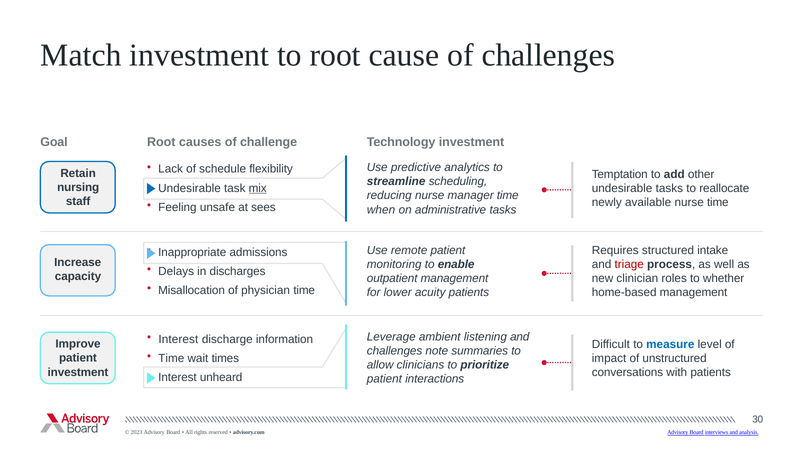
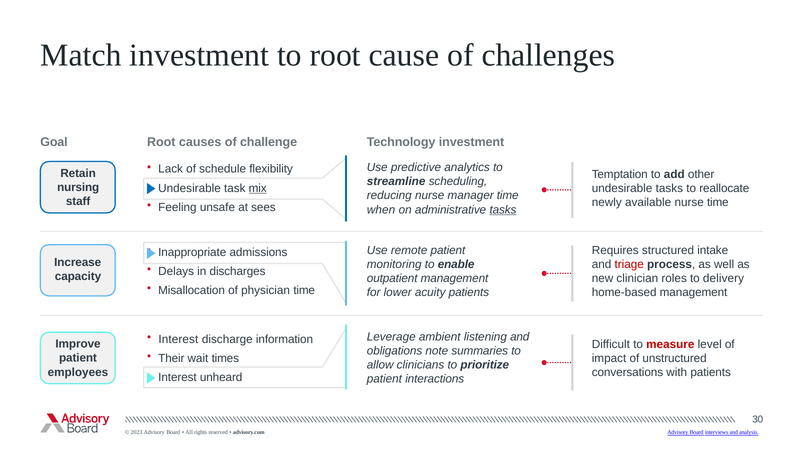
tasks underline: none -> present (503, 210)
whether: whether -> delivery (724, 278)
measure colour: blue -> red (670, 344)
challenges: challenges -> obligations (395, 351)
Time: Time -> Their (171, 358)
investment: investment -> employees (78, 372)
